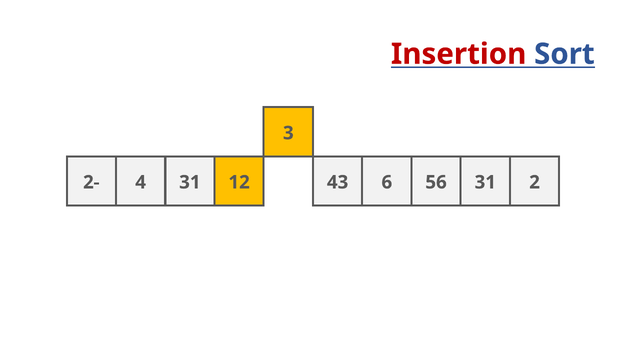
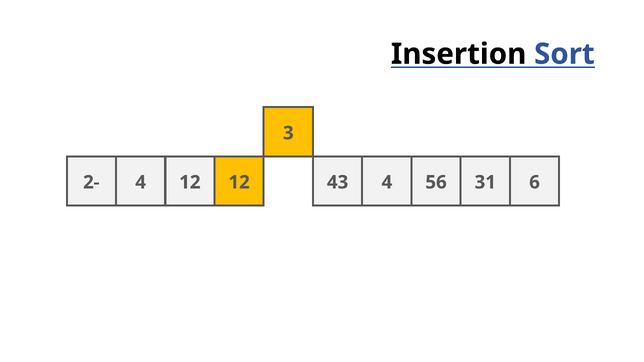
Insertion colour: red -> black (459, 54)
2 31: 31 -> 12 (190, 182)
43 6: 6 -> 4 (387, 182)
31 2: 2 -> 6 (535, 182)
